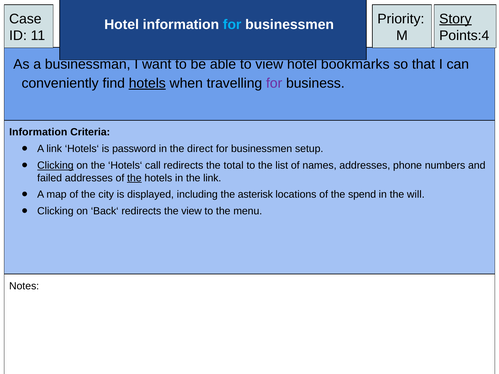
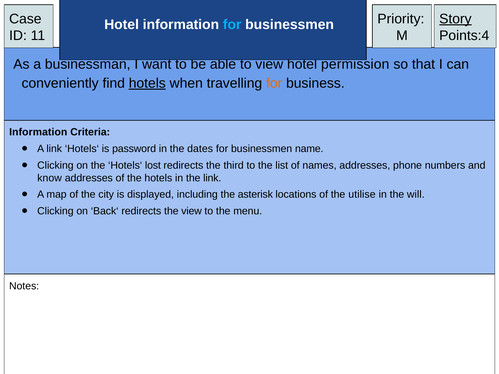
bookmarks: bookmarks -> permission (355, 64)
for colour: purple -> orange (274, 83)
direct: direct -> dates (200, 149)
setup: setup -> name (309, 149)
Clicking underline: present -> none (55, 166)
call: call -> lost (153, 166)
total: total -> third (234, 166)
failed: failed -> know (50, 178)
the underline: present -> none (134, 178)
spend: spend -> utilise (362, 195)
